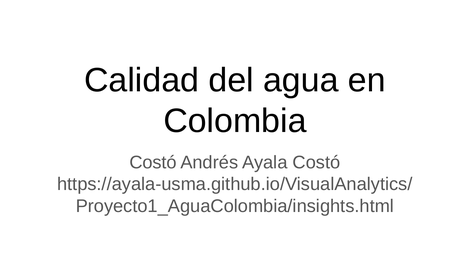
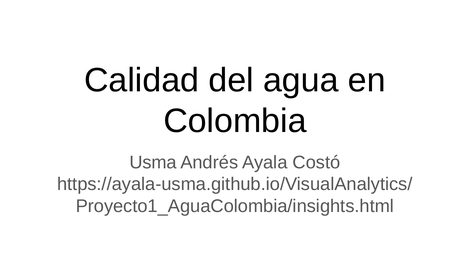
Costó: Costó -> Usma (153, 163)
